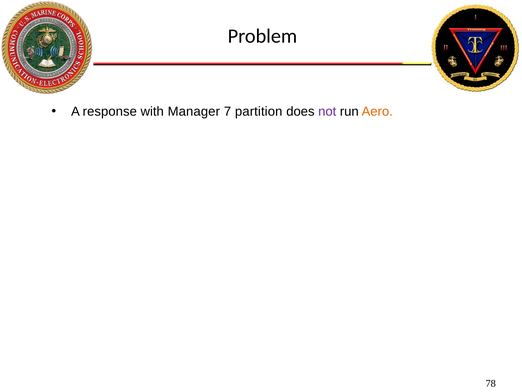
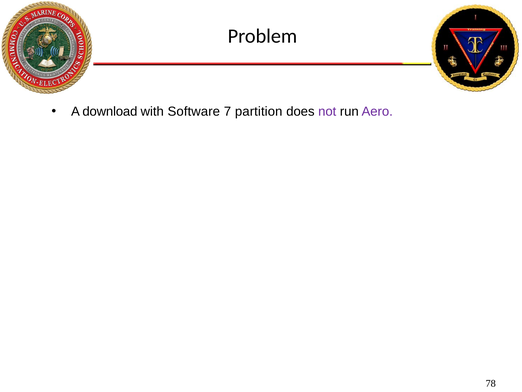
response: response -> download (110, 111)
Manager: Manager -> Software (194, 111)
Aero colour: orange -> purple (377, 111)
